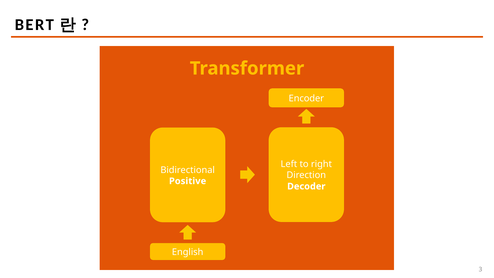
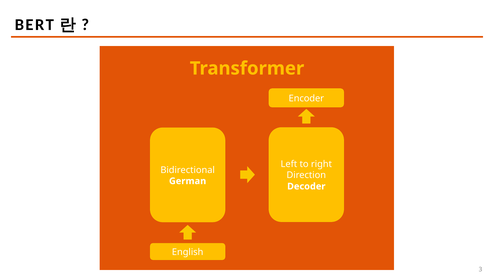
Positive: Positive -> German (188, 181)
